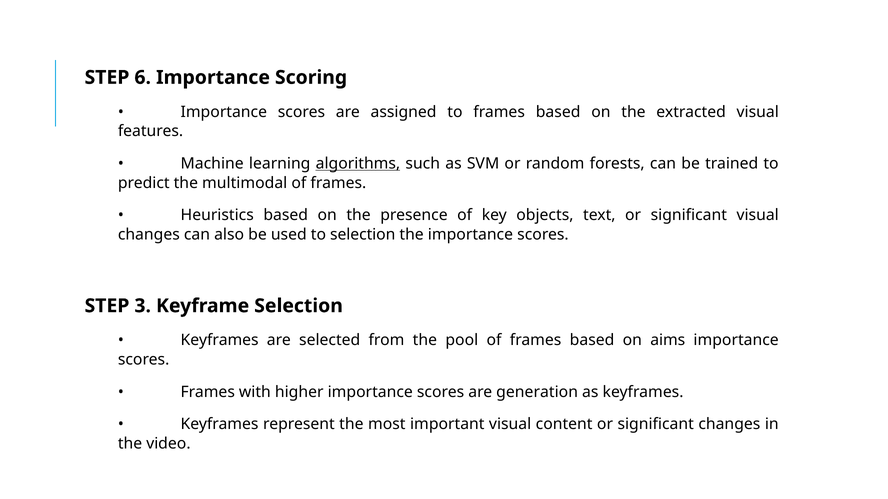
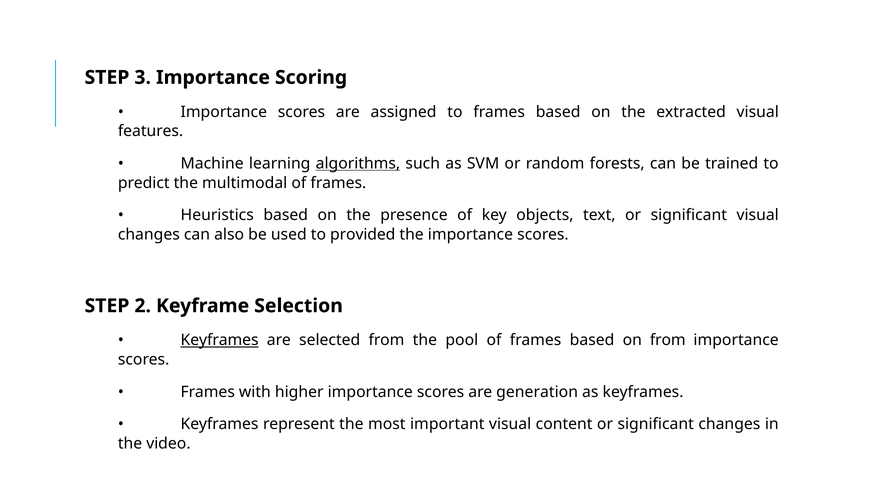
6: 6 -> 3 (143, 78)
to selection: selection -> provided (363, 235)
3: 3 -> 2 (143, 306)
Keyframes underline: none -> present (220, 341)
on aims: aims -> from (668, 341)
